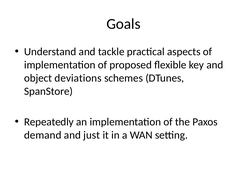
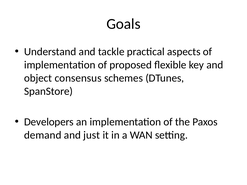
deviations: deviations -> consensus (78, 78)
Repeatedly: Repeatedly -> Developers (49, 122)
